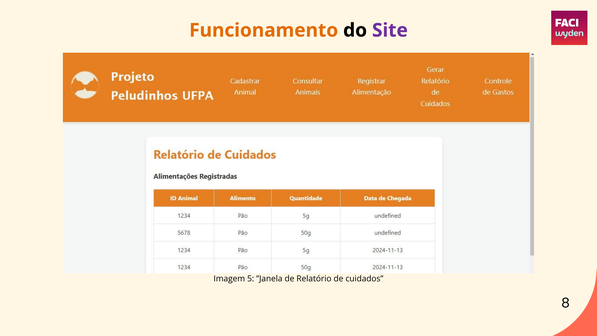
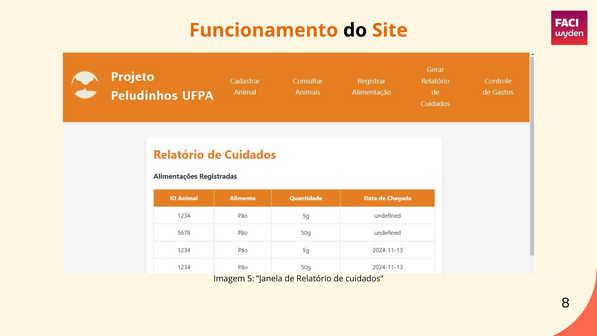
Site colour: purple -> orange (390, 30)
